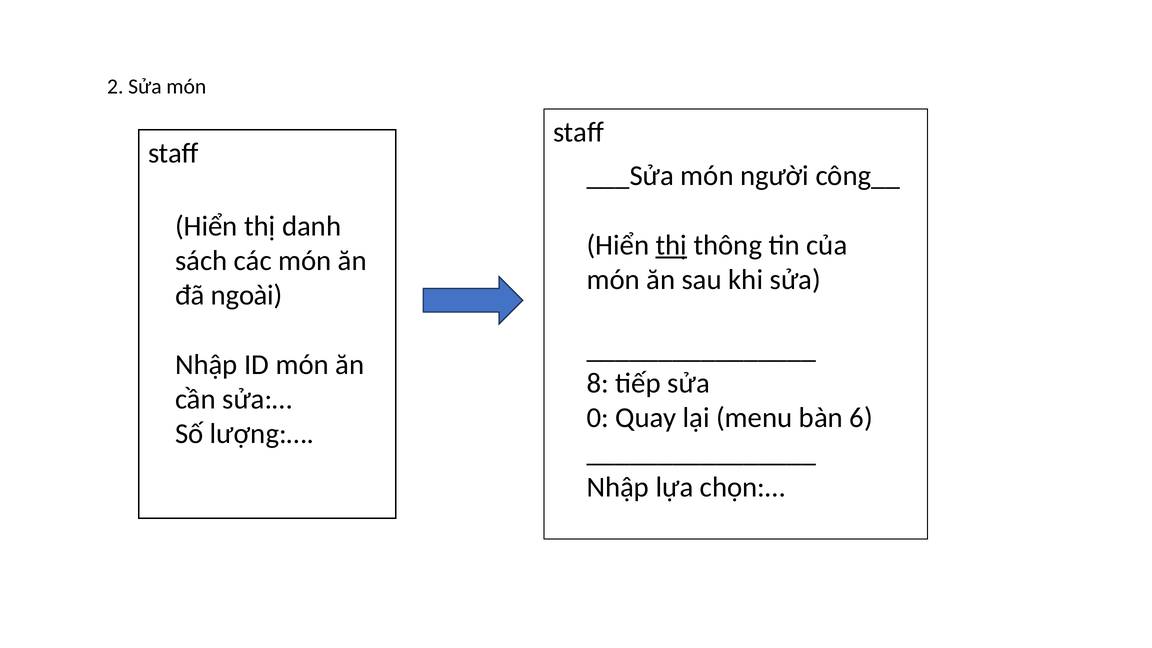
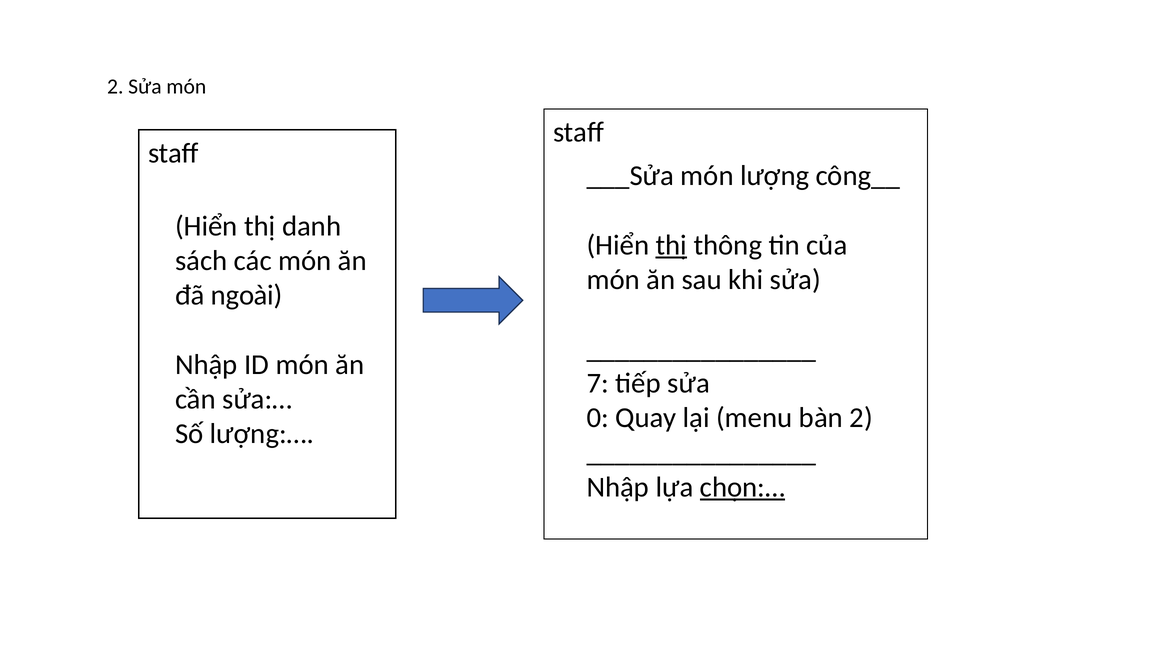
người: người -> lượng (775, 176)
8: 8 -> 7 (598, 383)
bàn 6: 6 -> 2 (861, 418)
chọn:… underline: none -> present (742, 487)
